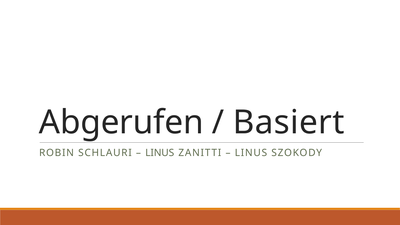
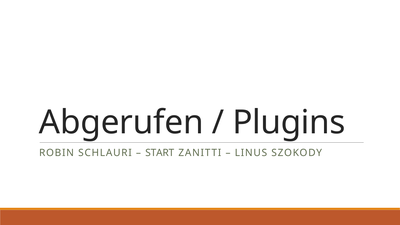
Basiert: Basiert -> Plugins (289, 123)
LINUS: LINUS -> START (160, 153)
